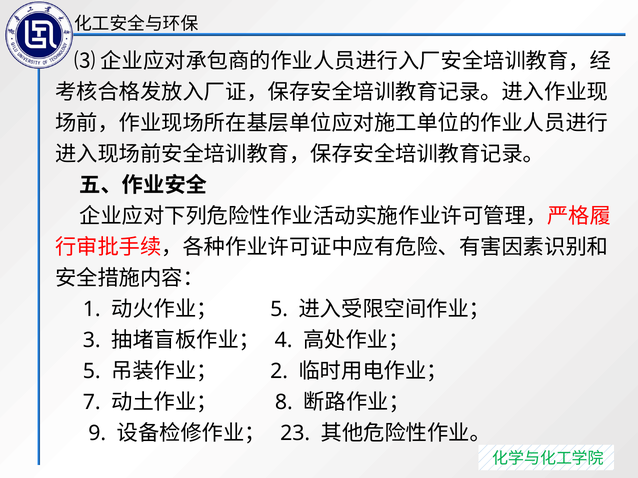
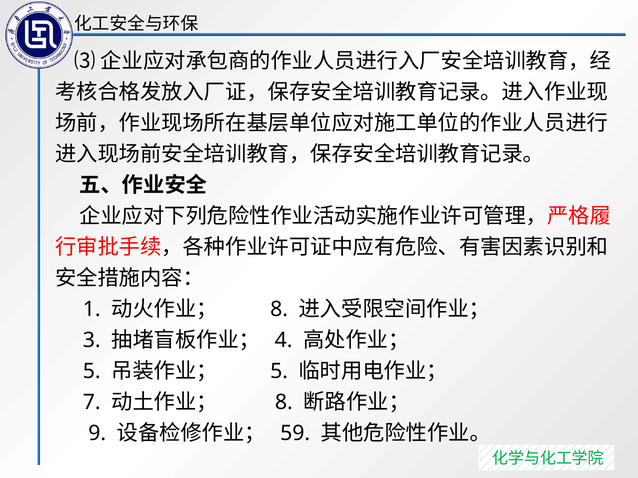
5: 5 -> 8 (279, 309)
2: 2 -> 5 (279, 372)
23: 23 -> 59 (295, 434)
